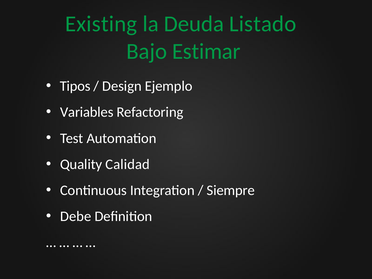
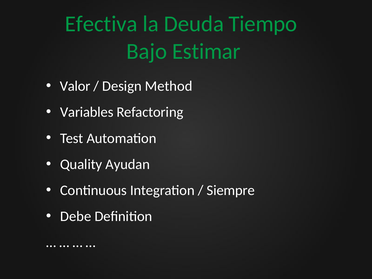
Existing: Existing -> Efectiva (101, 24)
Listado: Listado -> Tiempo (263, 24)
Tipos: Tipos -> Valor (75, 86)
Ejemplo: Ejemplo -> Method (169, 86)
Calidad: Calidad -> Ayudan (128, 164)
